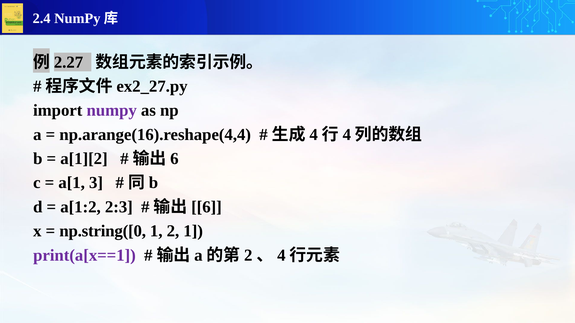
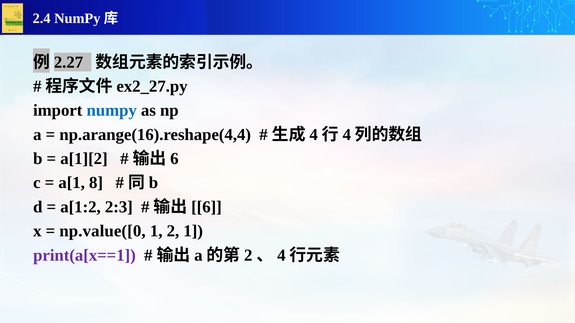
numpy colour: purple -> blue (112, 111)
3: 3 -> 8 (96, 183)
np.string([0: np.string([0 -> np.value([0 (103, 231)
